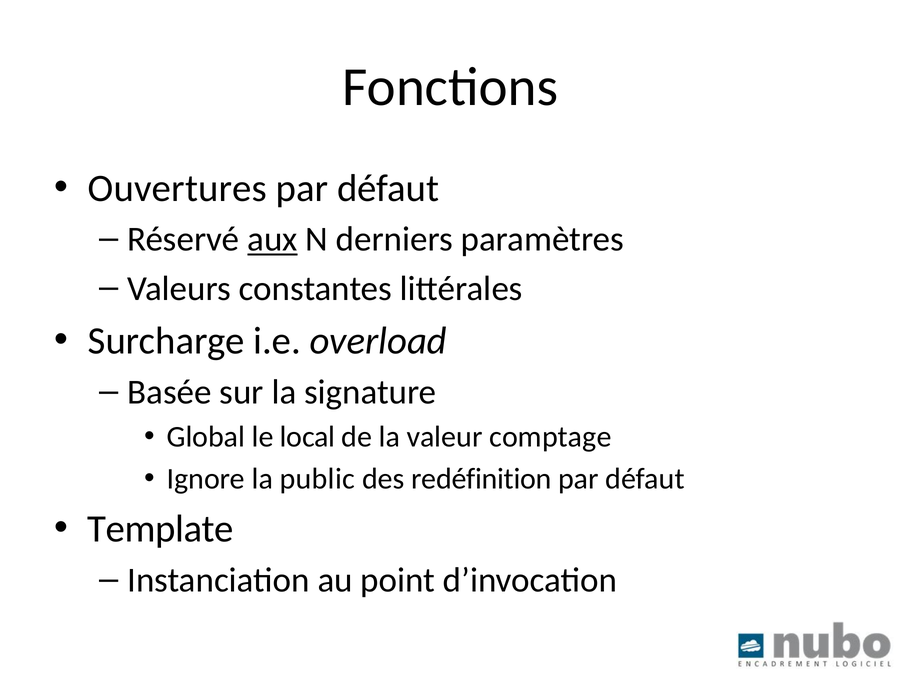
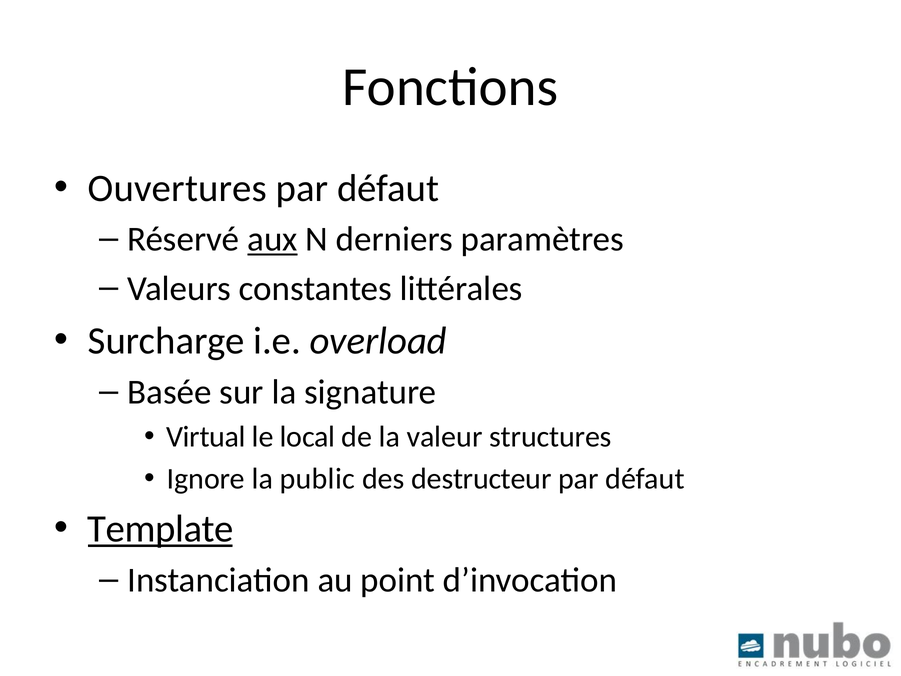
Global: Global -> Virtual (206, 437)
comptage: comptage -> structures (551, 437)
redéfinition: redéfinition -> destructeur (481, 479)
Template underline: none -> present (160, 529)
